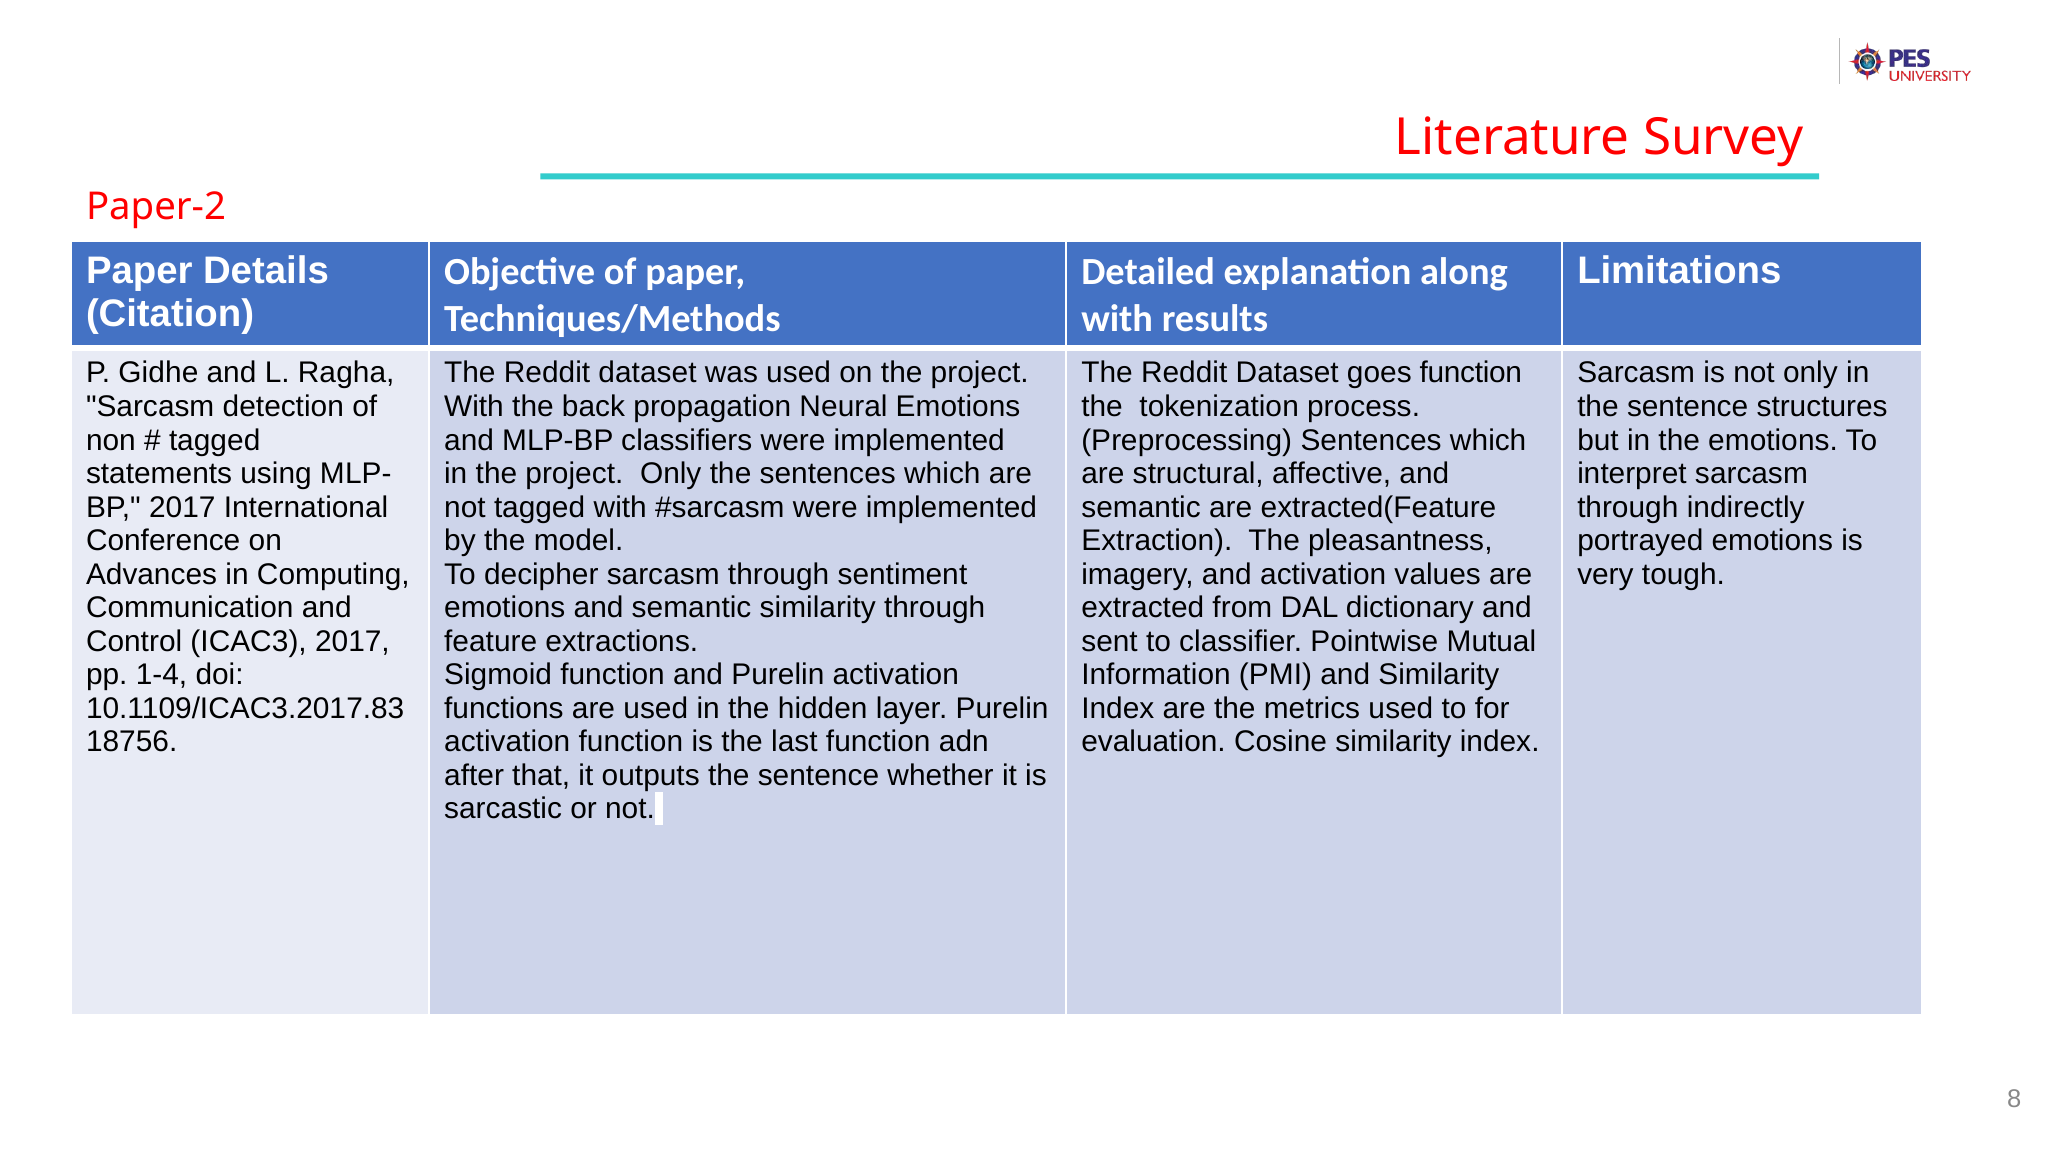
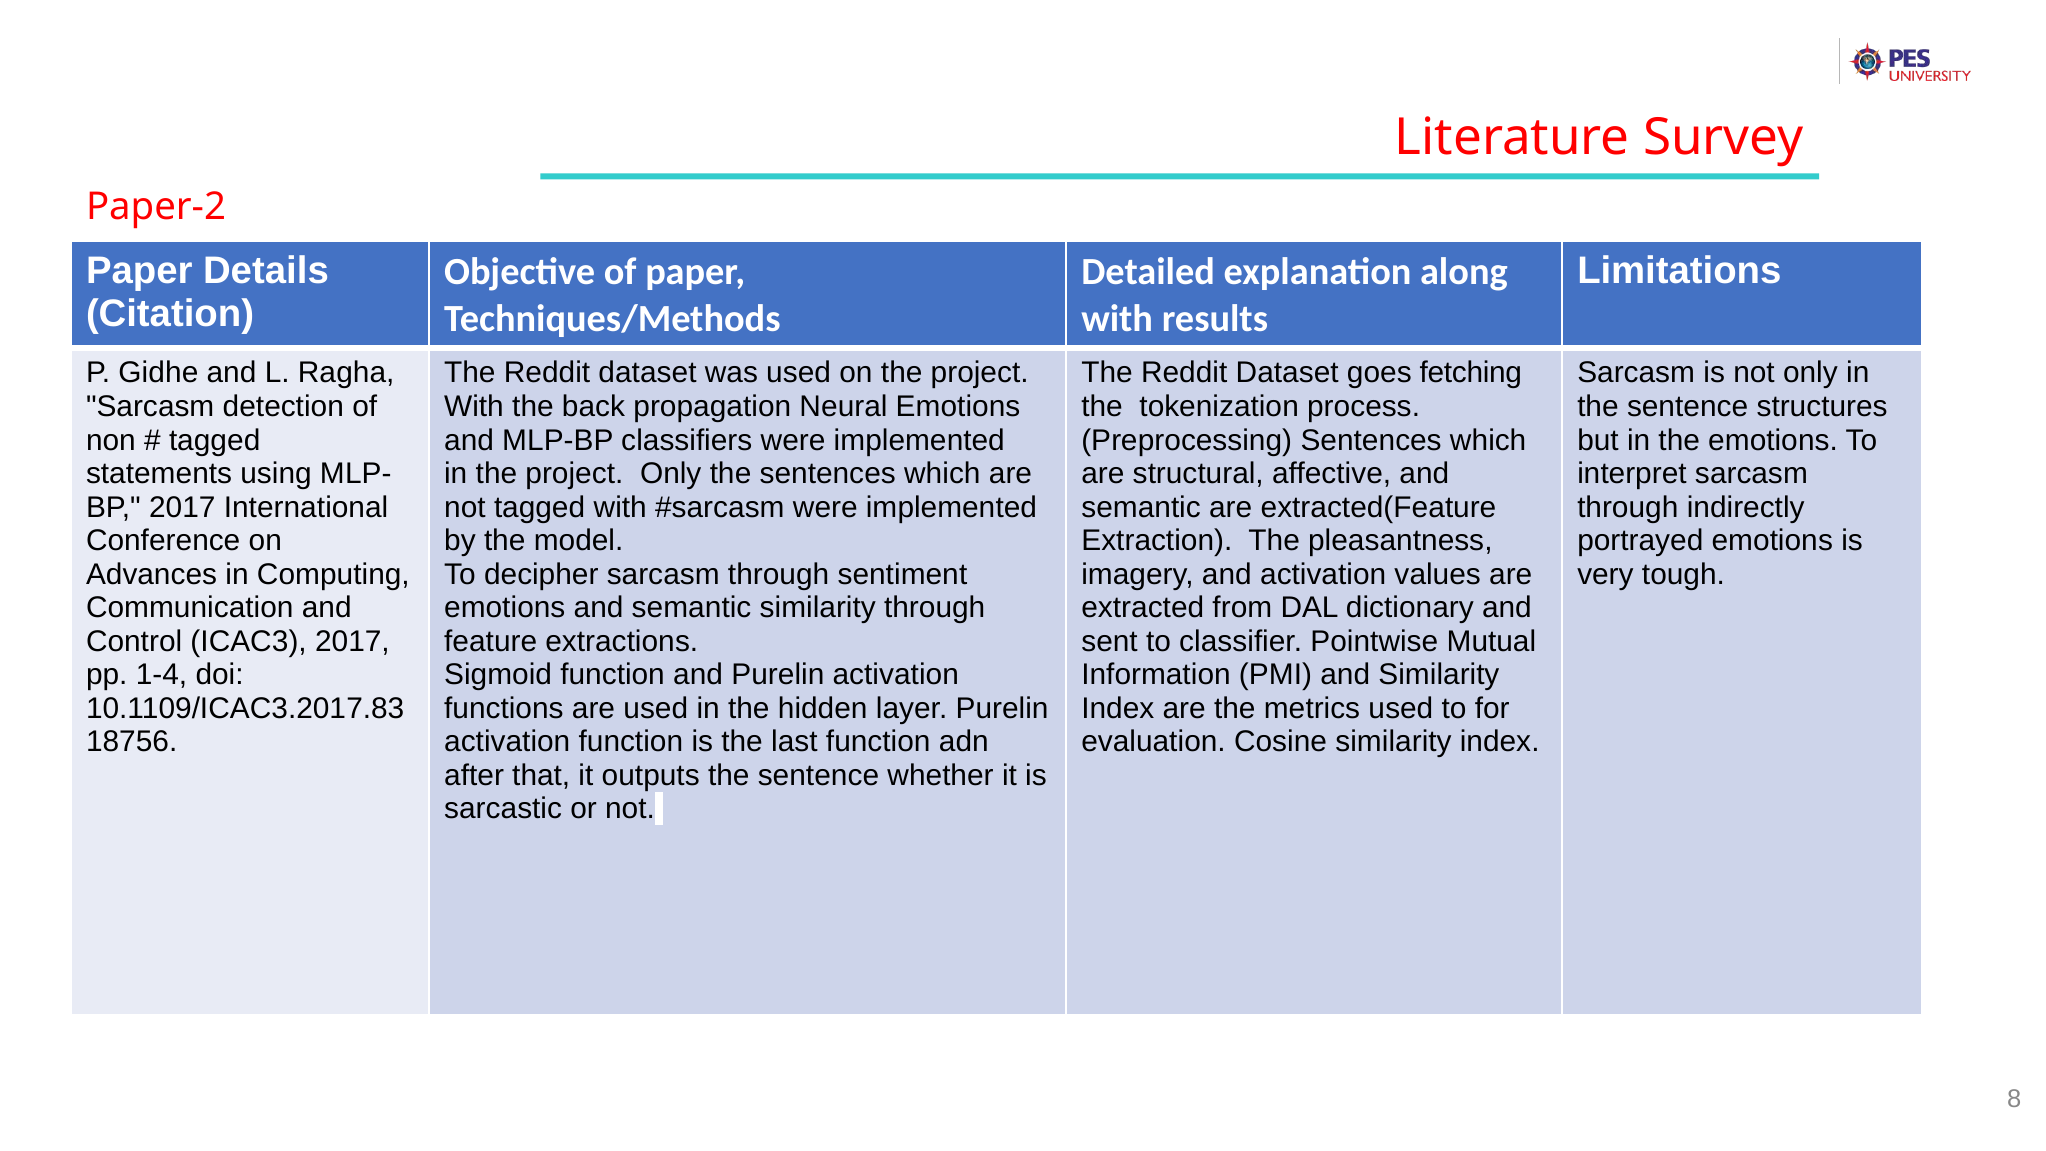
goes function: function -> fetching (1471, 373)
